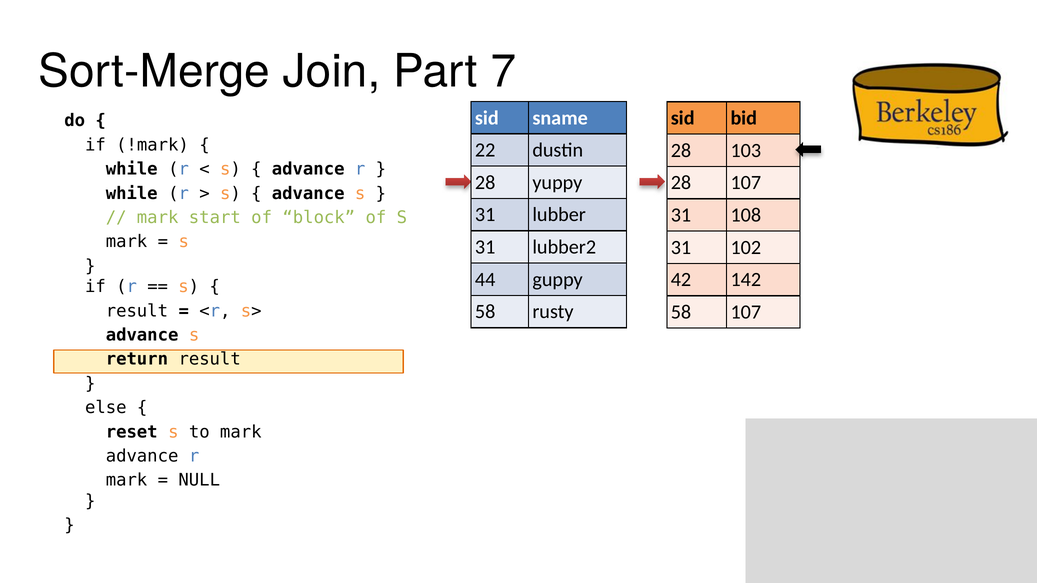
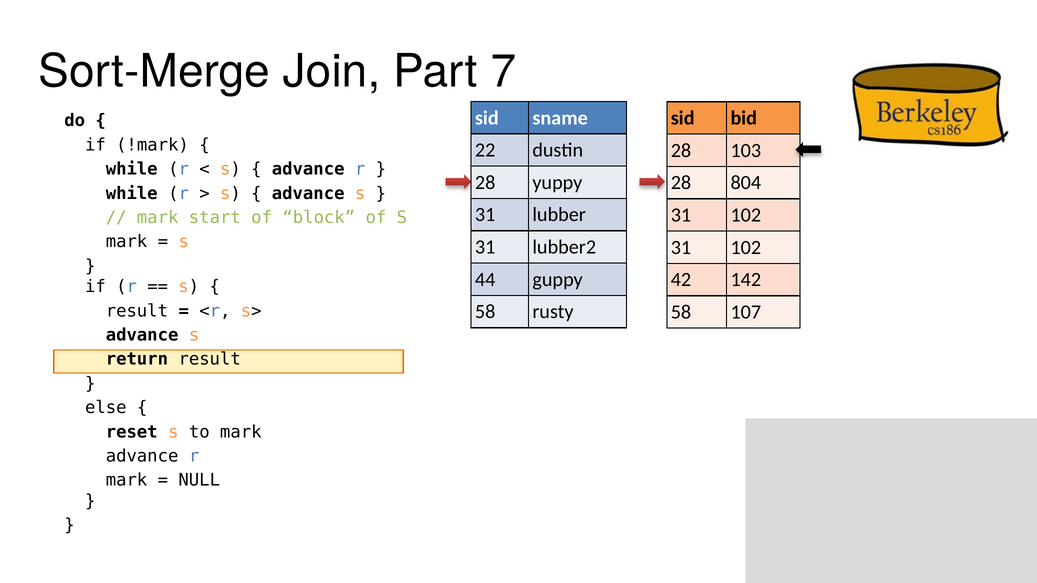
28 107: 107 -> 804 (746, 183)
108: 108 -> 102 (746, 215)
